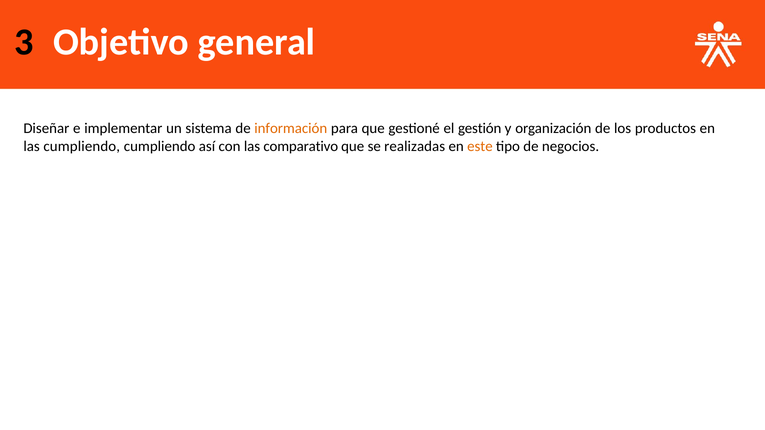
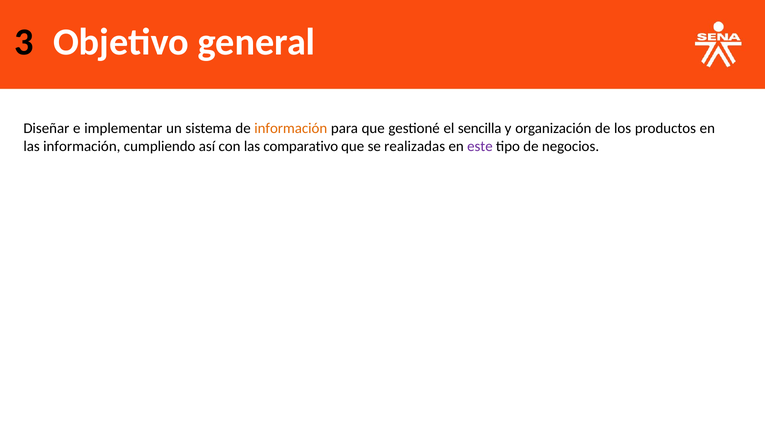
gestión: gestión -> sencilla (480, 129)
las cumpliendo: cumpliendo -> información (82, 146)
este colour: orange -> purple (480, 146)
